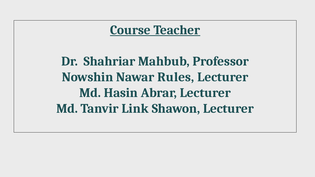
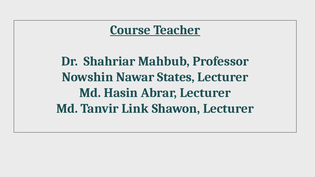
Rules: Rules -> States (176, 77)
